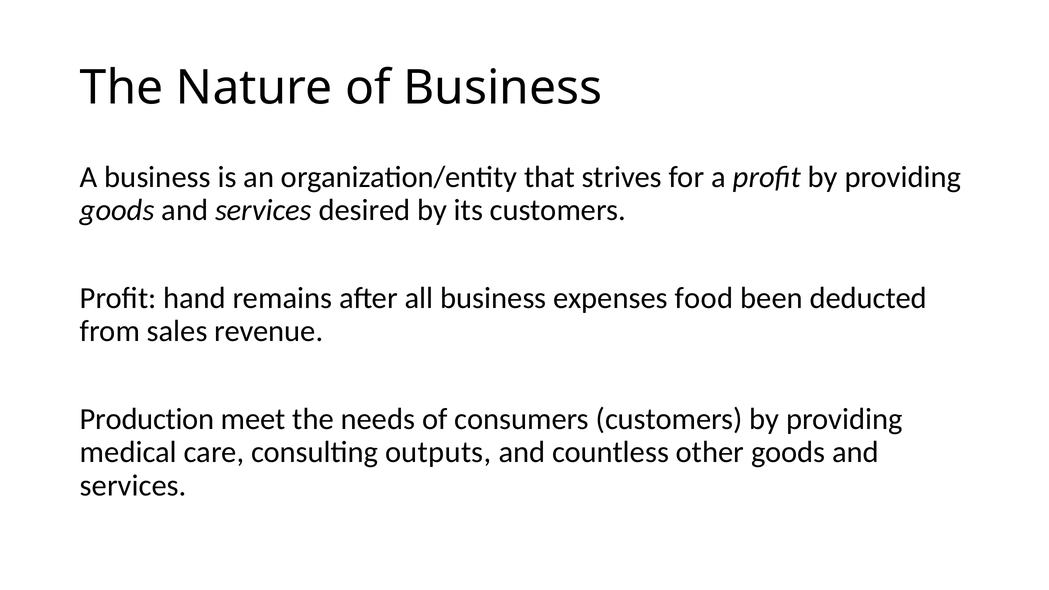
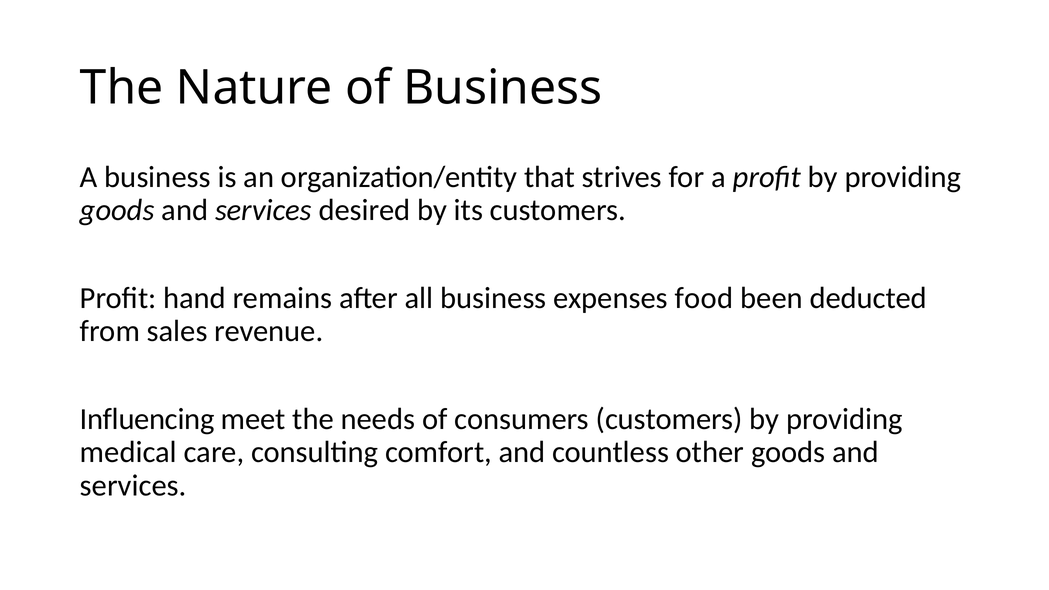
Production: Production -> Influencing (147, 419)
outputs: outputs -> comfort (438, 452)
